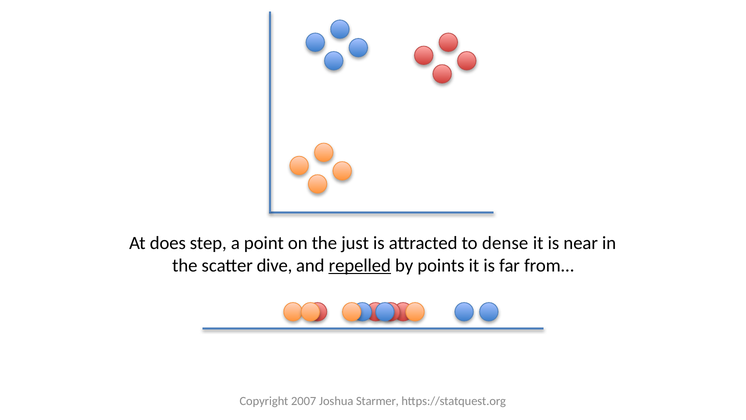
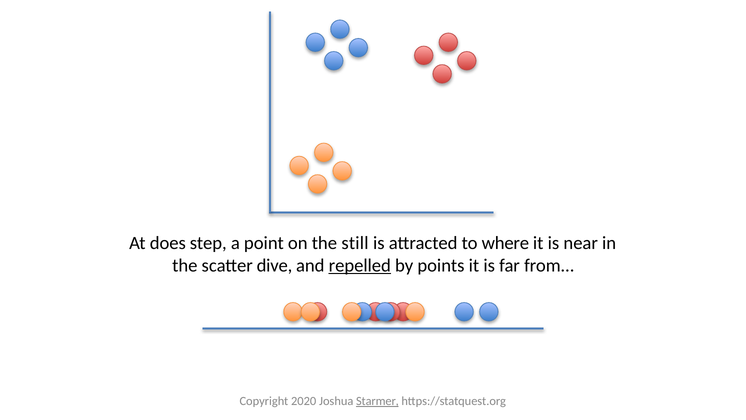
just: just -> still (355, 243)
dense: dense -> where (505, 243)
2007: 2007 -> 2020 (304, 401)
Starmer underline: none -> present (377, 401)
